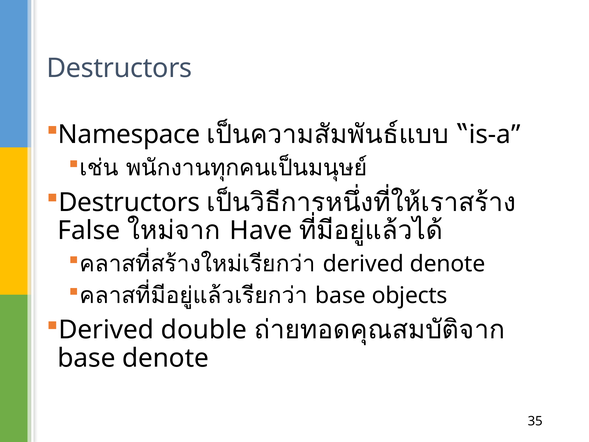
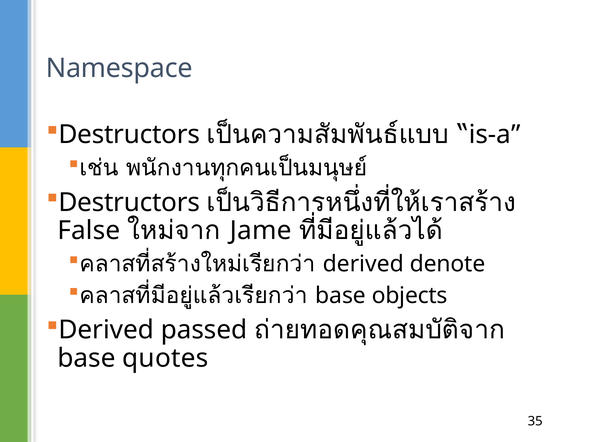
Destructors: Destructors -> Namespace (119, 68)
Namespace: Namespace -> Destructors (129, 135)
Have: Have -> Jame (261, 231)
double: double -> passed (204, 330)
base denote: denote -> quotes (165, 358)
